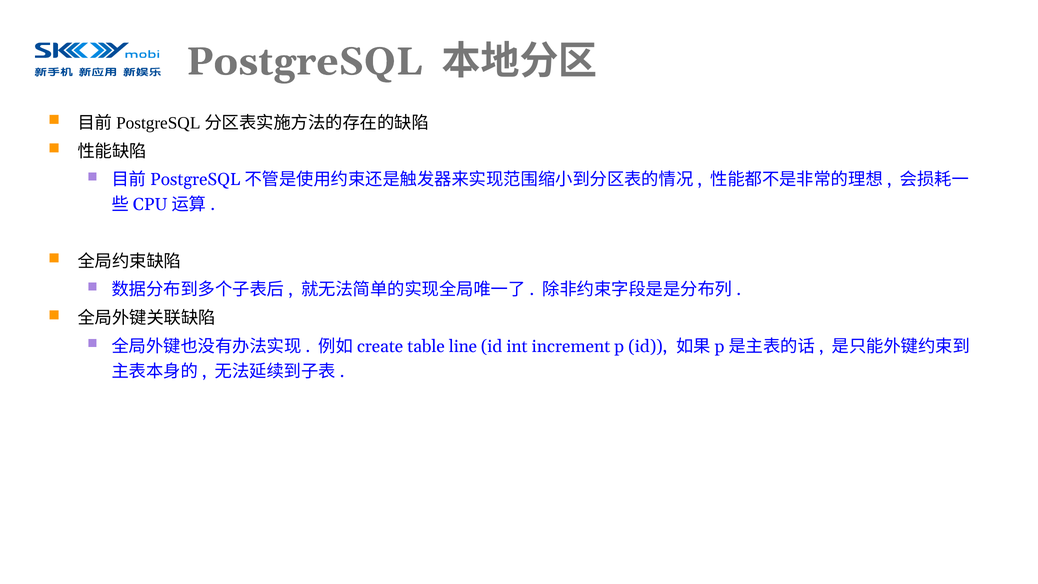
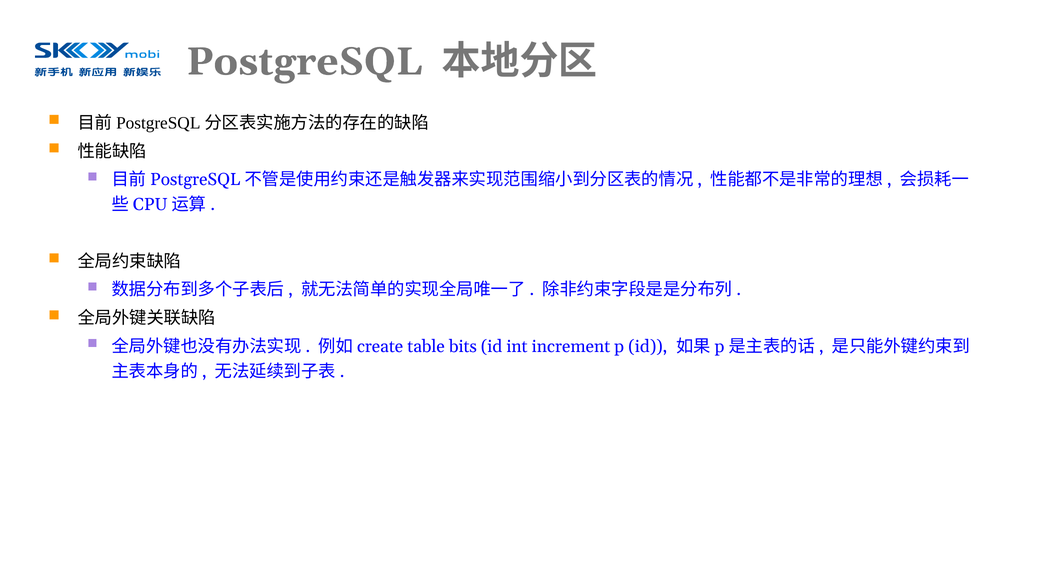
line: line -> bits (463, 346)
